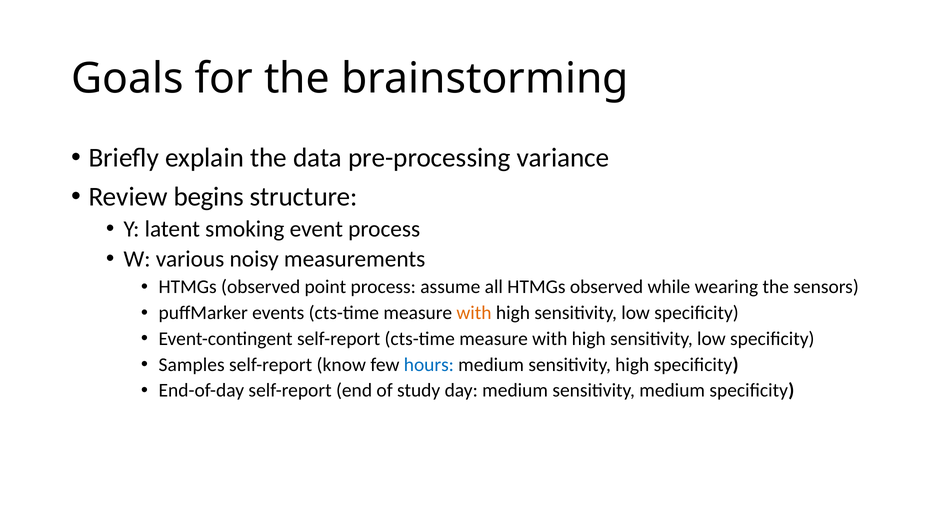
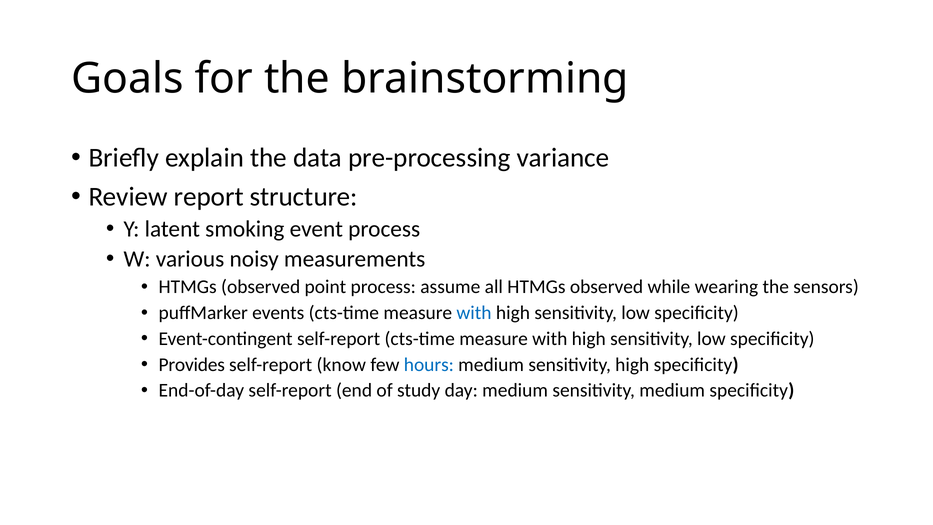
begins: begins -> report (209, 197)
with colour: orange -> blue (474, 313)
Samples: Samples -> Provides (192, 365)
